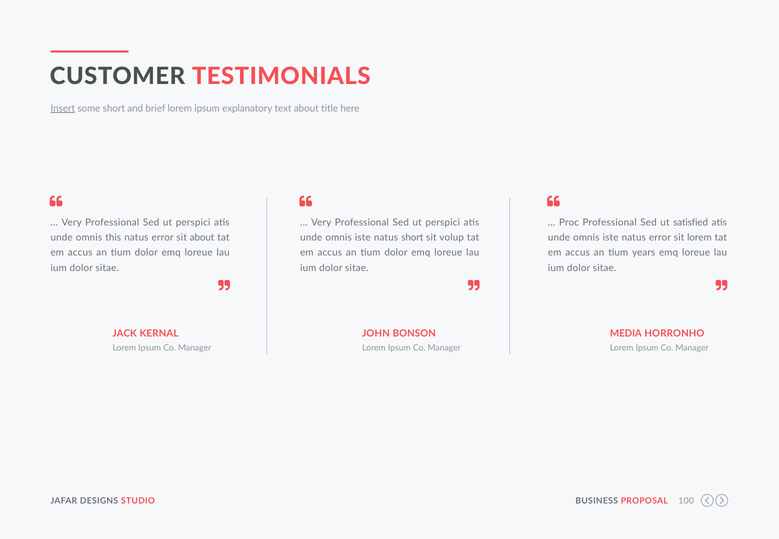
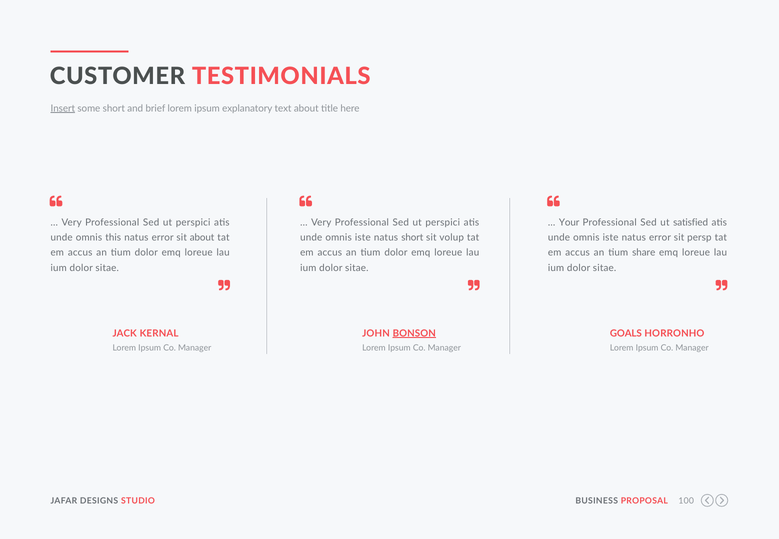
Proc: Proc -> Your (569, 223)
sit lorem: lorem -> persp (699, 238)
years: years -> share (644, 253)
BONSON underline: none -> present (414, 333)
MEDIA: MEDIA -> GOALS (626, 333)
